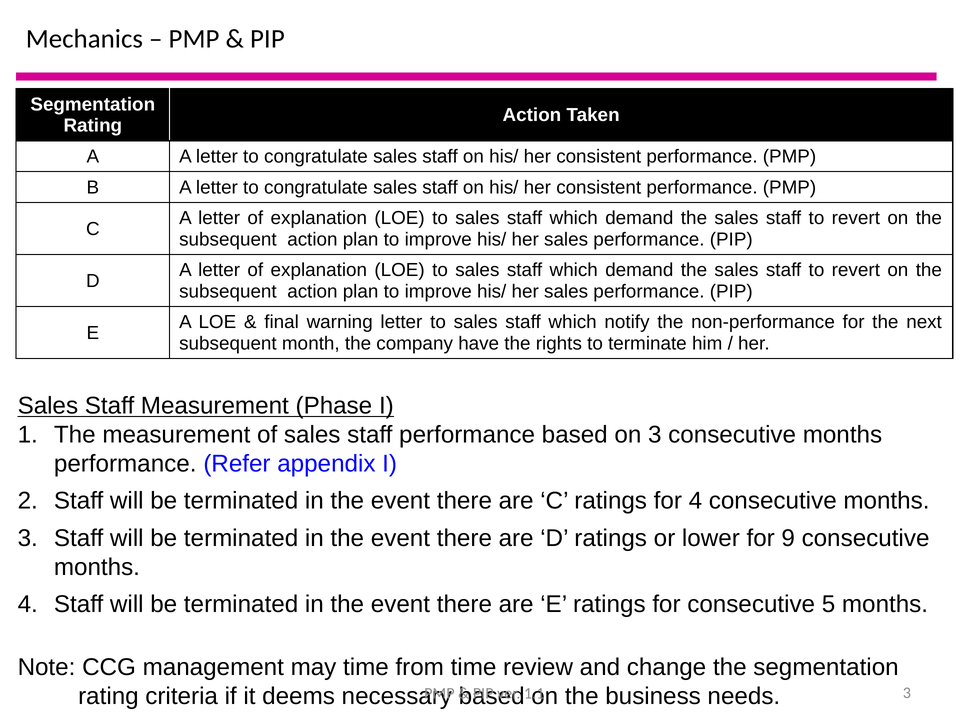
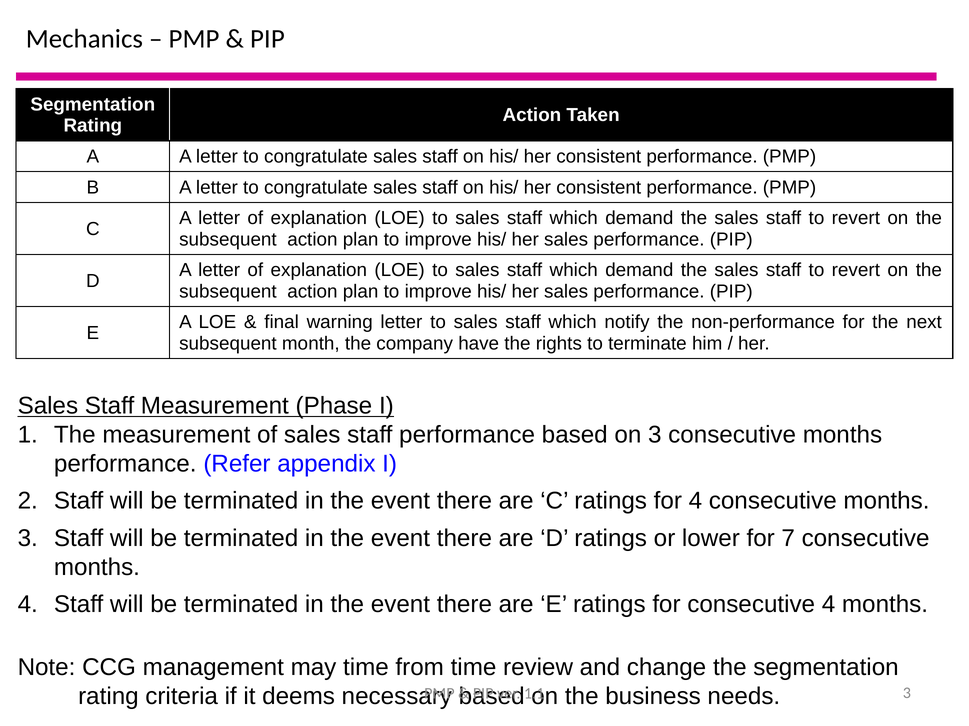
9: 9 -> 7 (788, 539)
consecutive 5: 5 -> 4 (829, 605)
